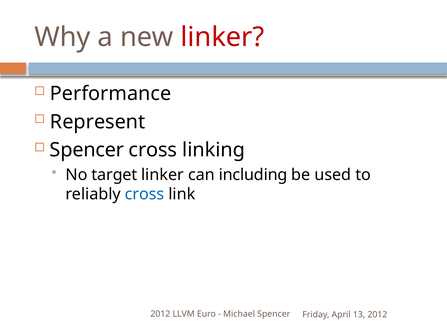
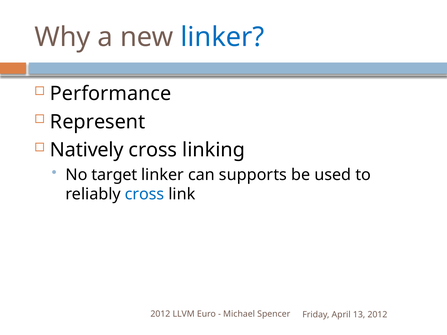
linker colour: red -> blue (222, 37)
Spencer: Spencer -> Natively (87, 150)
including: including -> supports (253, 175)
